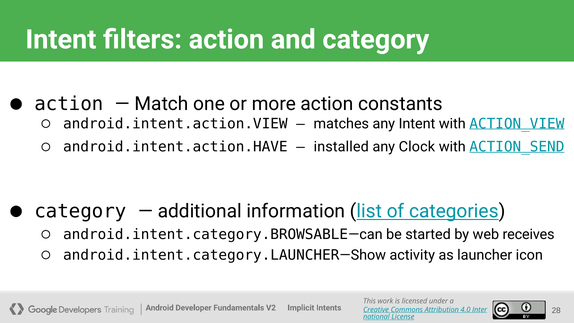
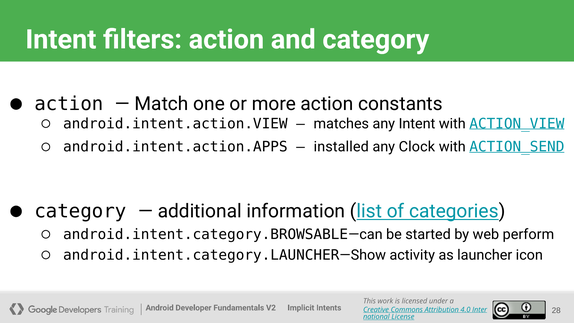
android.intent.action.HAVE: android.intent.action.HAVE -> android.intent.action.APPS (175, 147)
receives: receives -> perform (528, 234)
